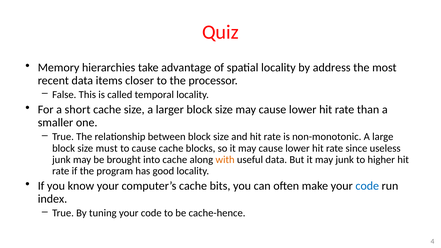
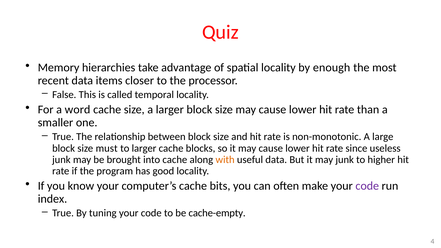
address: address -> enough (332, 68)
short: short -> word (78, 110)
to cause: cause -> larger (144, 148)
code colour: blue -> purple (367, 186)
cache-hence: cache-hence -> cache-empty (217, 213)
